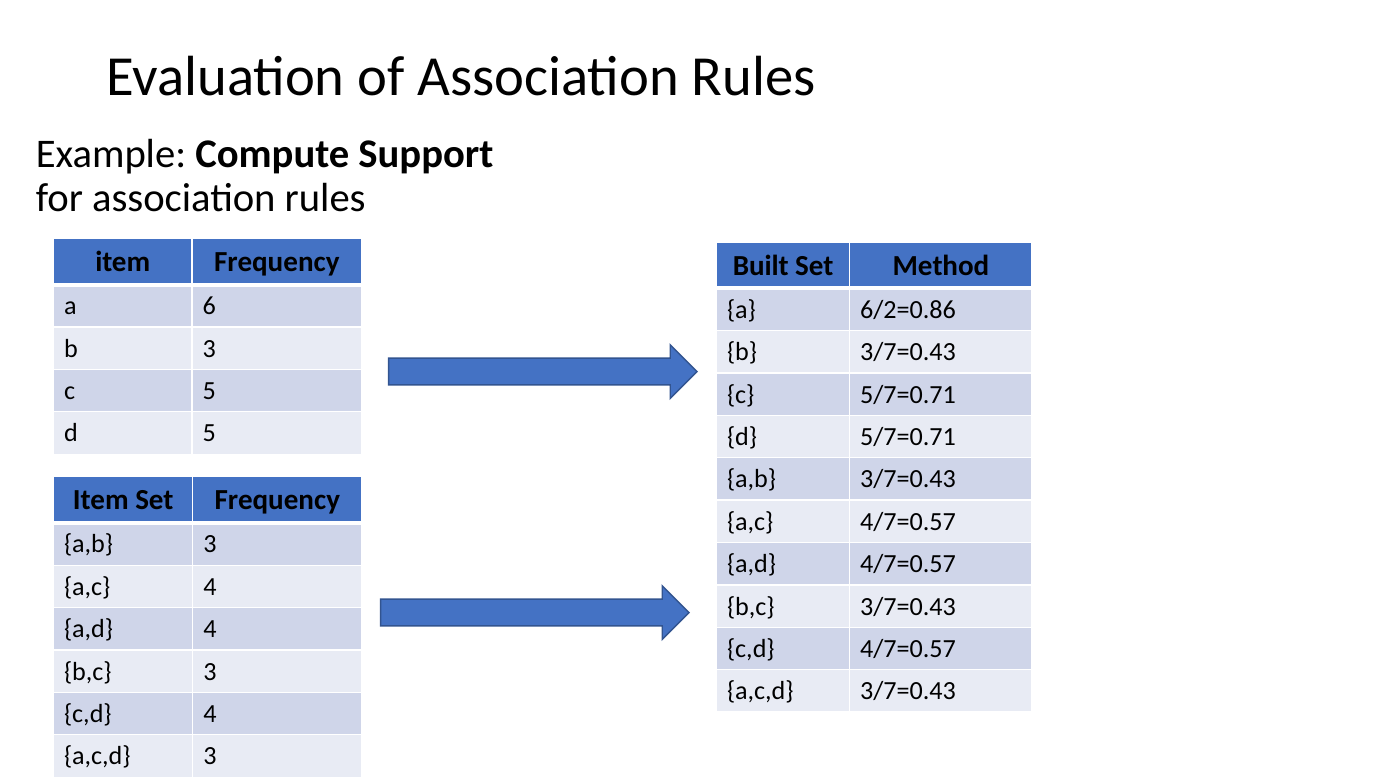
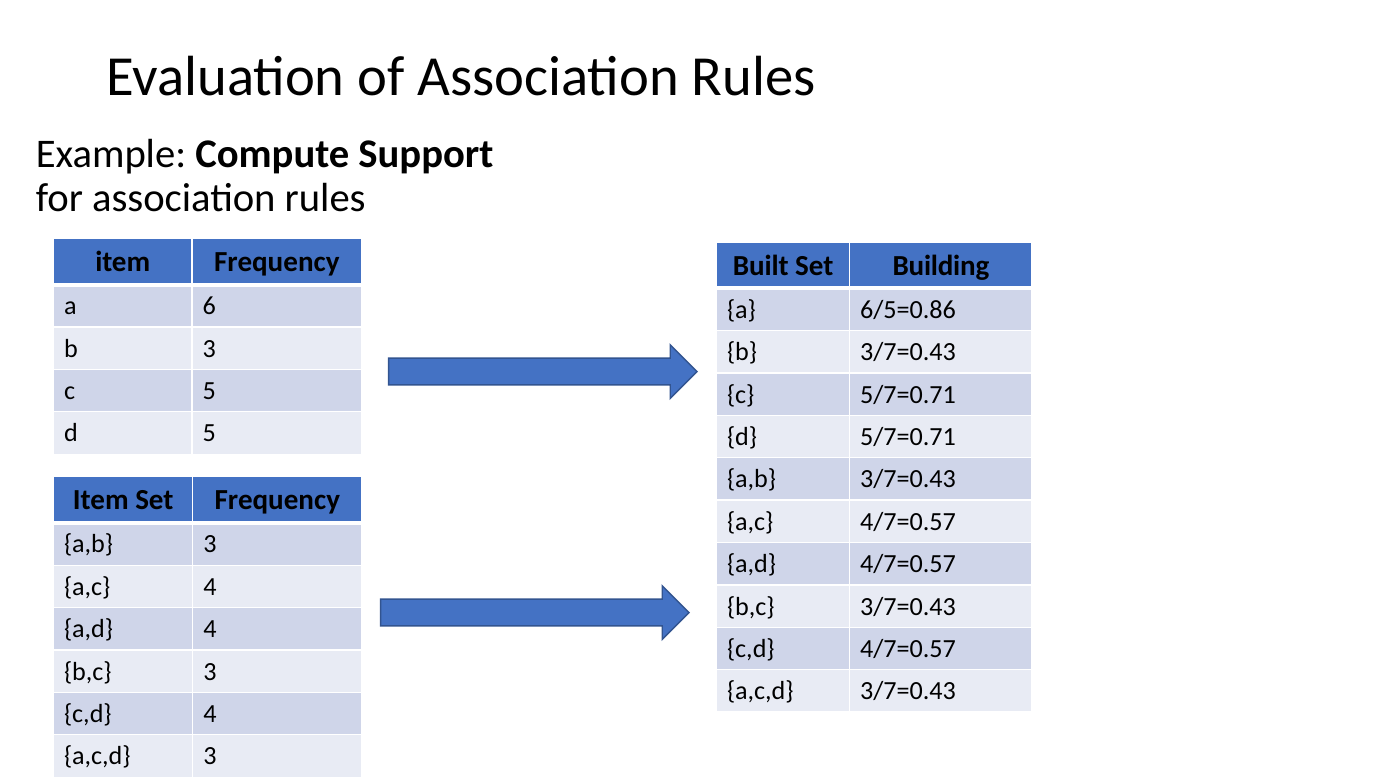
Method: Method -> Building (941, 265)
6/2=0.86: 6/2=0.86 -> 6/5=0.86 (908, 310)
